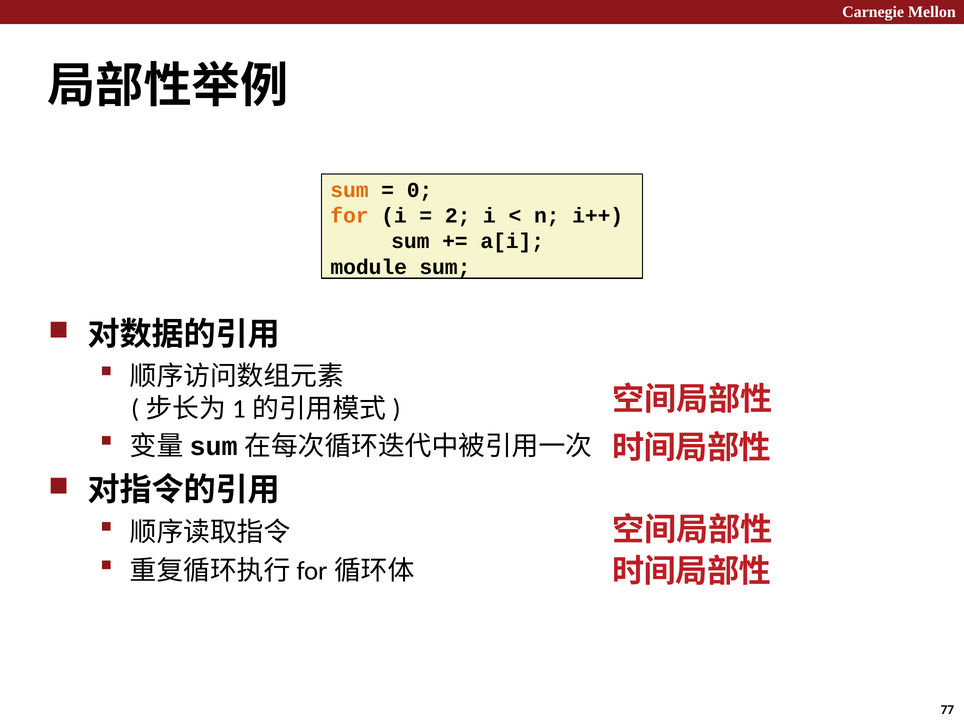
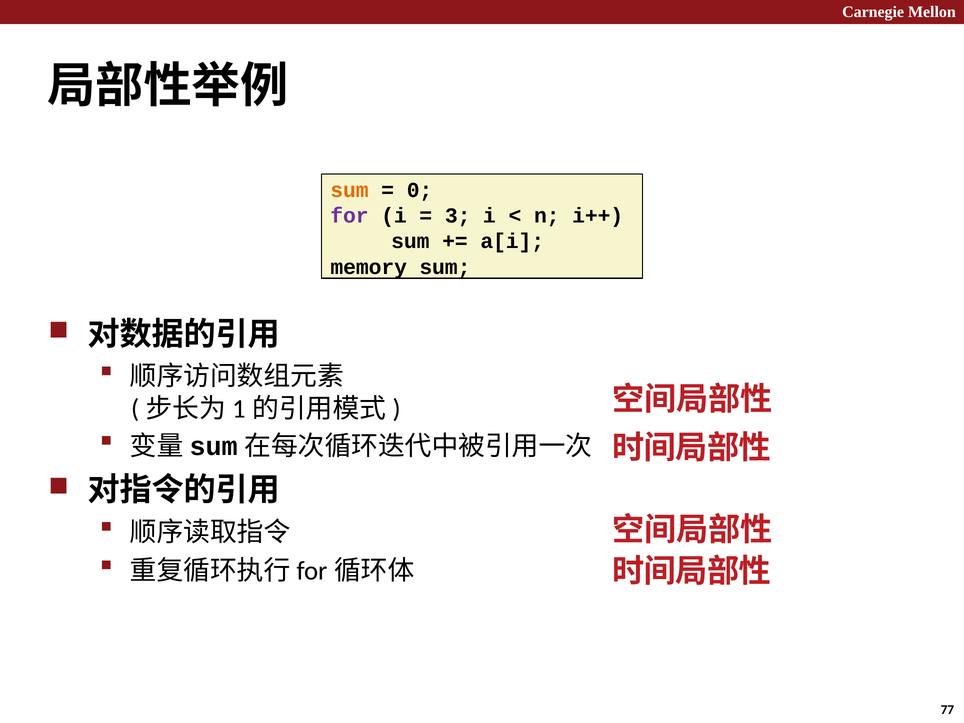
for colour: orange -> purple (349, 216)
2: 2 -> 3 (458, 216)
module: module -> memory (369, 267)
